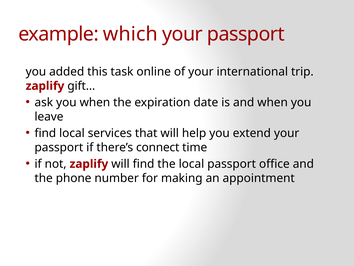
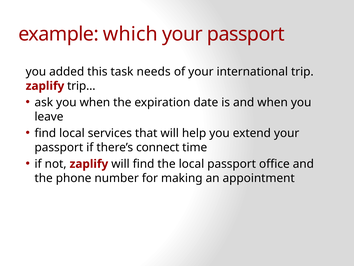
online: online -> needs (154, 72)
gift…: gift… -> trip… (81, 86)
